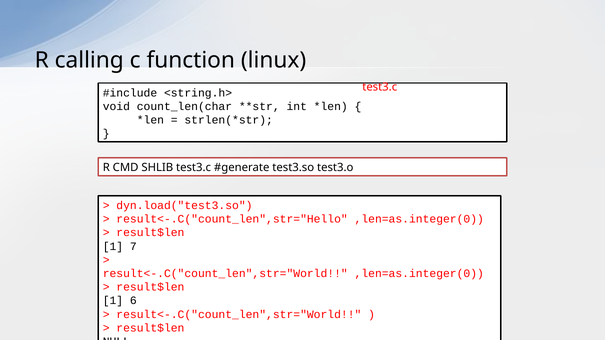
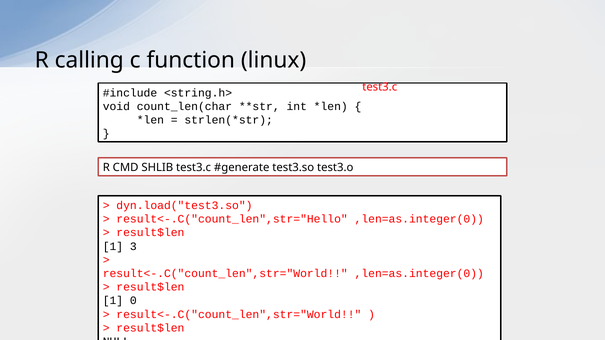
7: 7 -> 3 (133, 247)
6: 6 -> 0 (133, 301)
